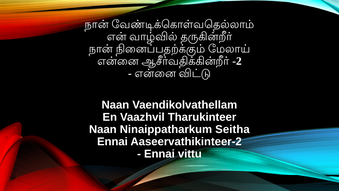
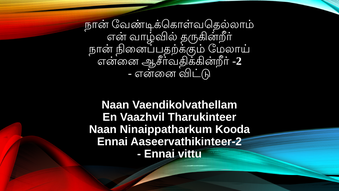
Seitha: Seitha -> Kooda (233, 129)
